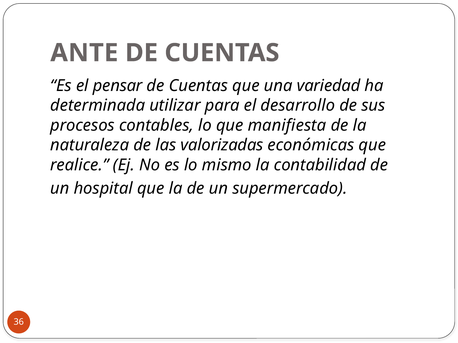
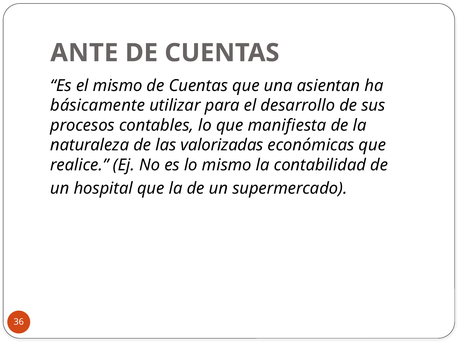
el pensar: pensar -> mismo (118, 86)
variedad: variedad -> asientan (328, 86)
determinada: determinada -> básicamente (98, 106)
